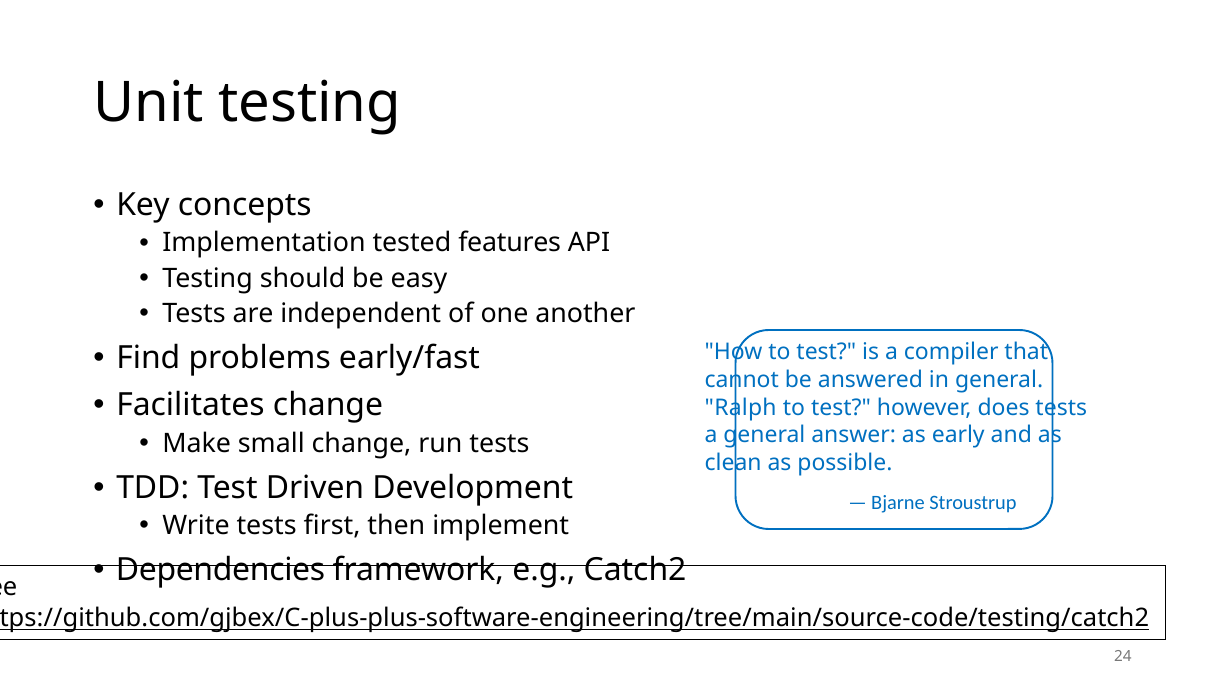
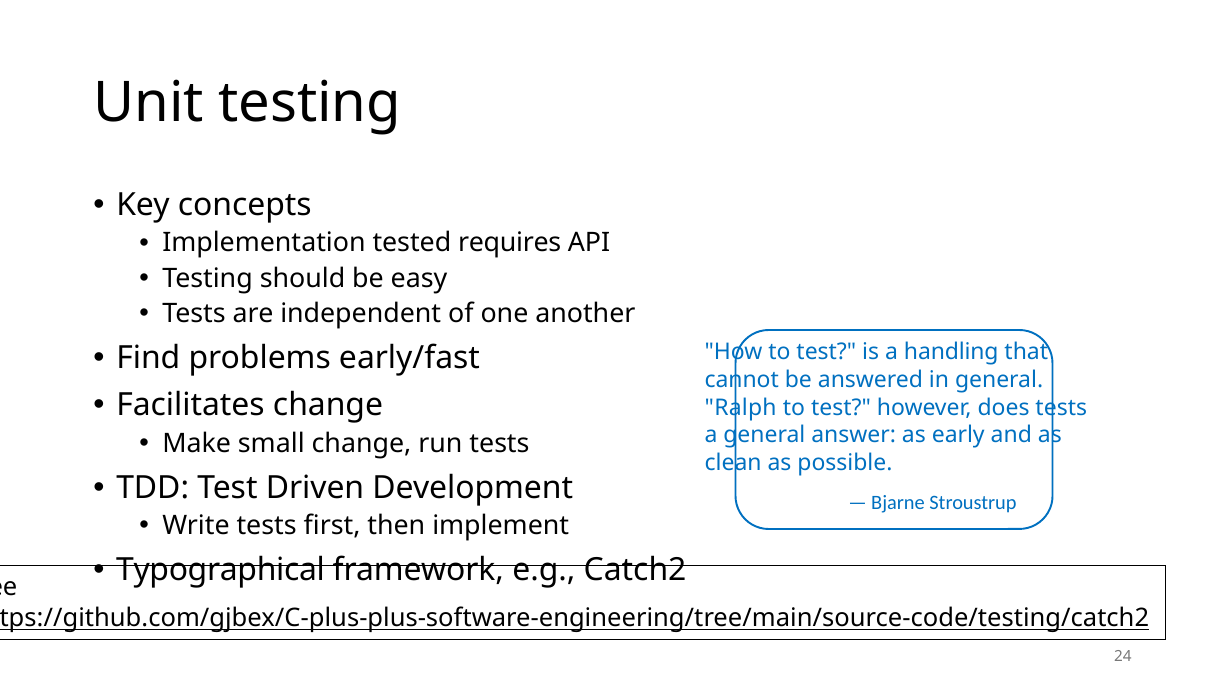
features: features -> requires (510, 243)
compiler: compiler -> handling (951, 352)
Dependencies: Dependencies -> Typographical (220, 570)
